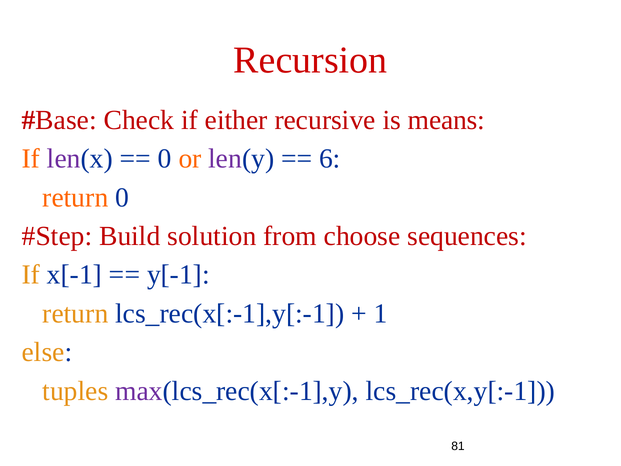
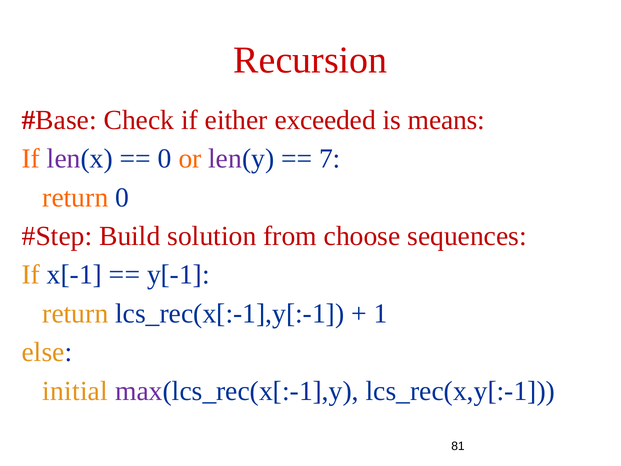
recursive: recursive -> exceeded (325, 120)
6: 6 -> 7 (330, 159)
tuples: tuples -> initial (75, 391)
